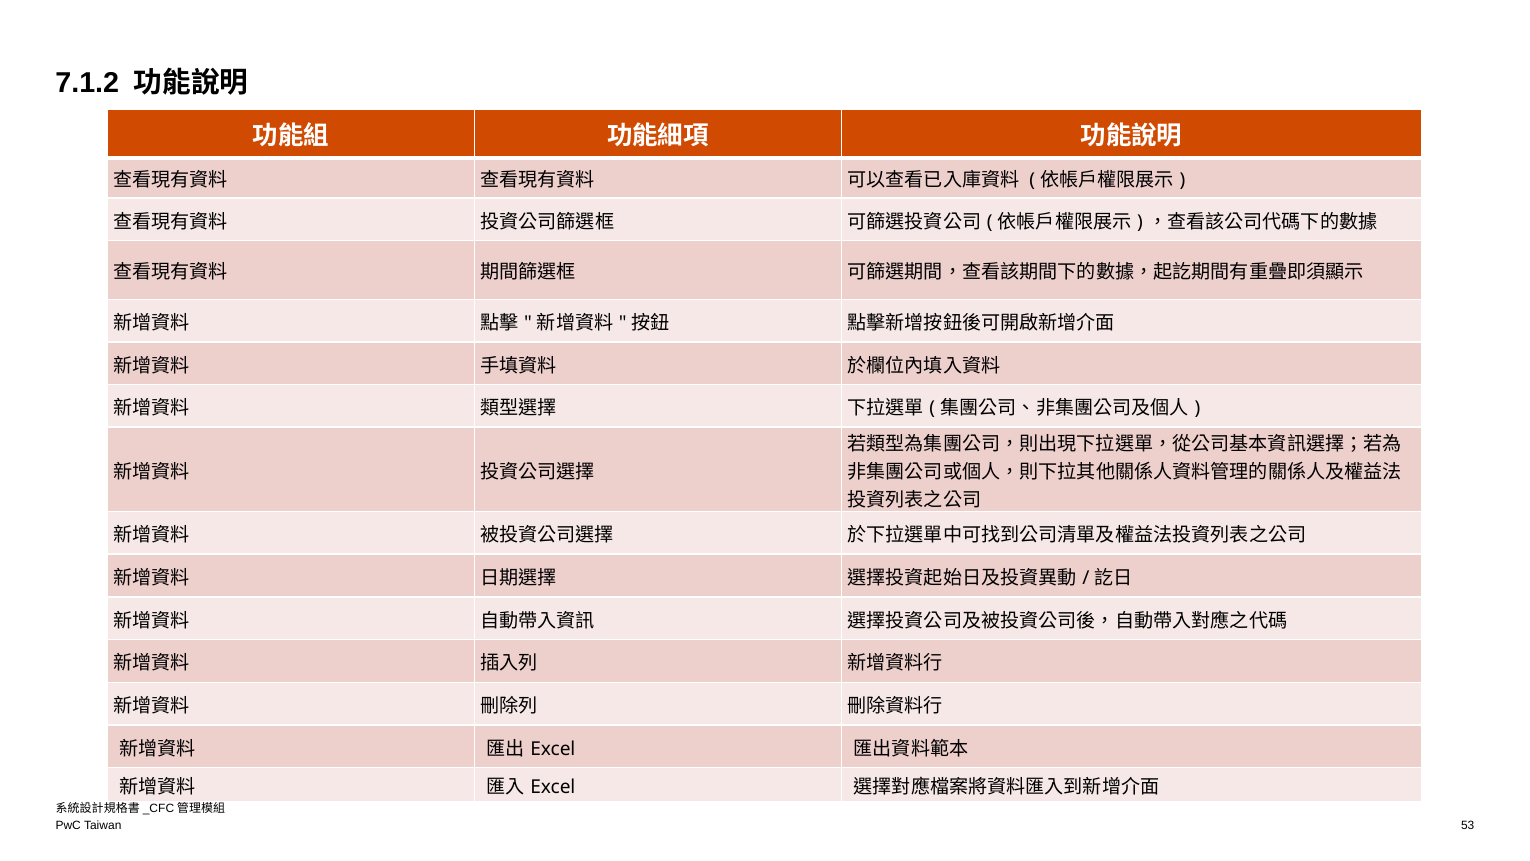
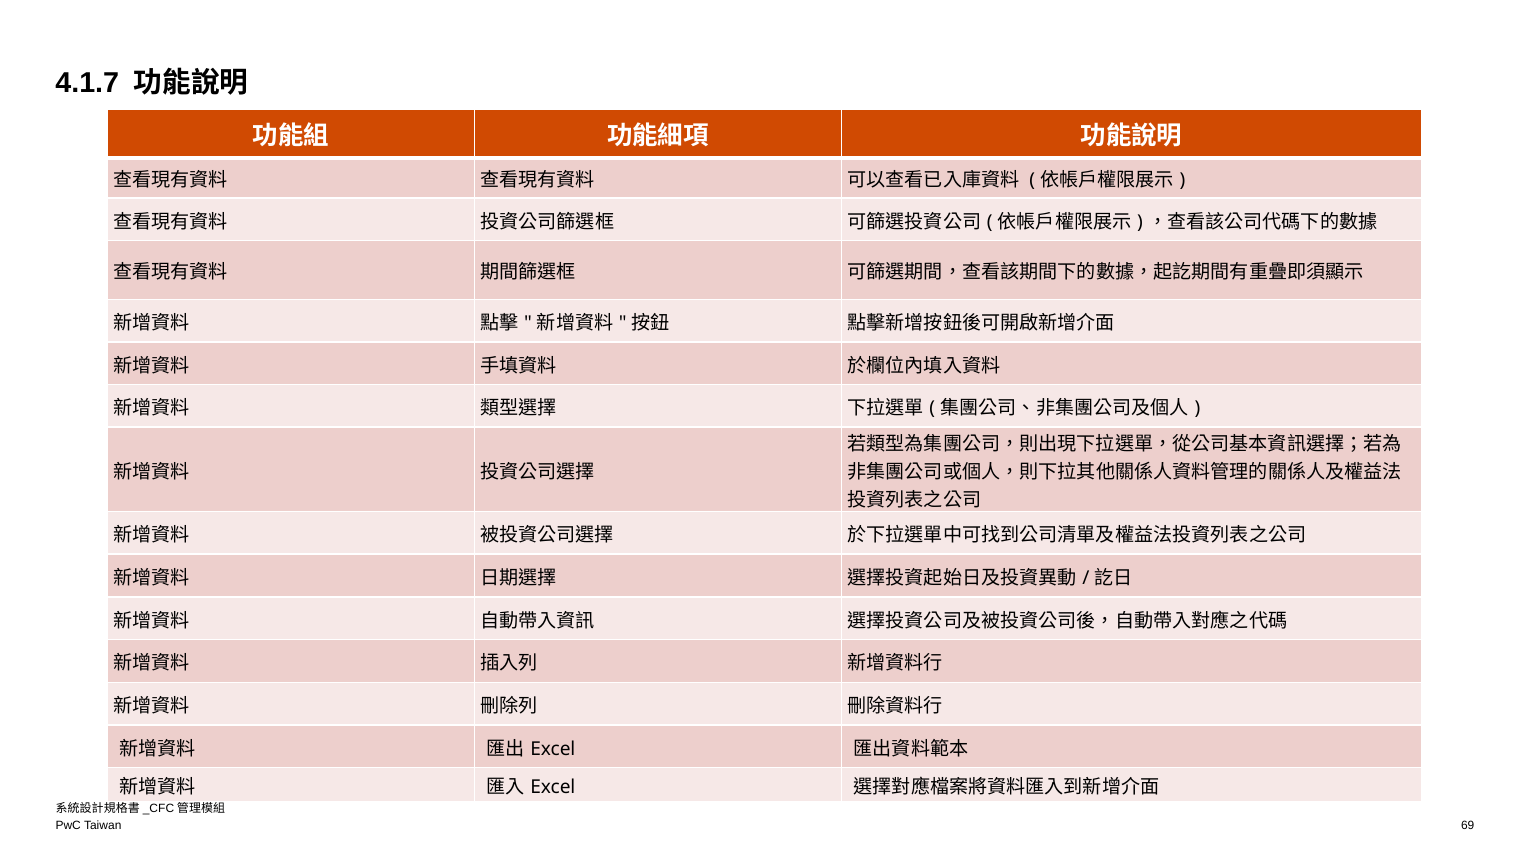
7.1.2: 7.1.2 -> 4.1.7 (87, 83)
53: 53 -> 69 (1468, 826)
